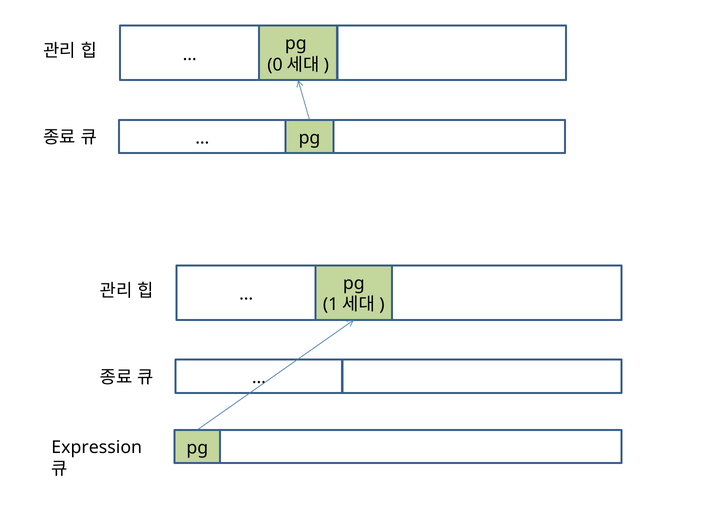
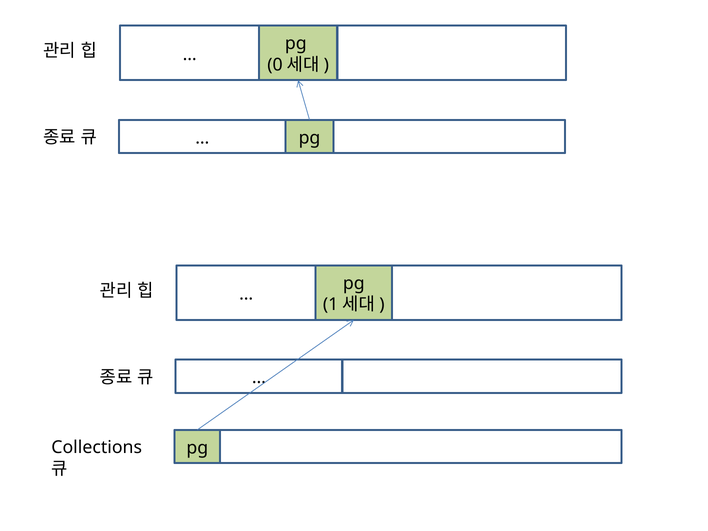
Expression: Expression -> Collections (97, 448)
